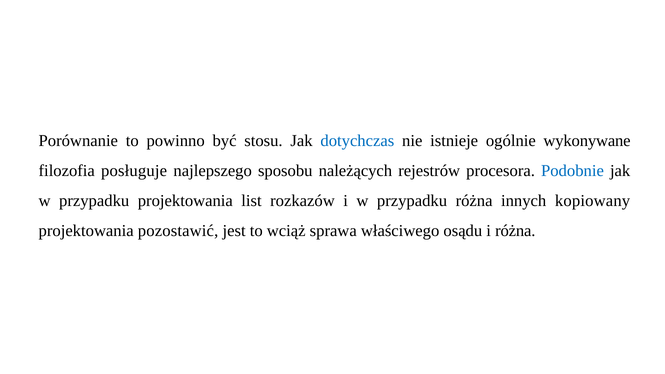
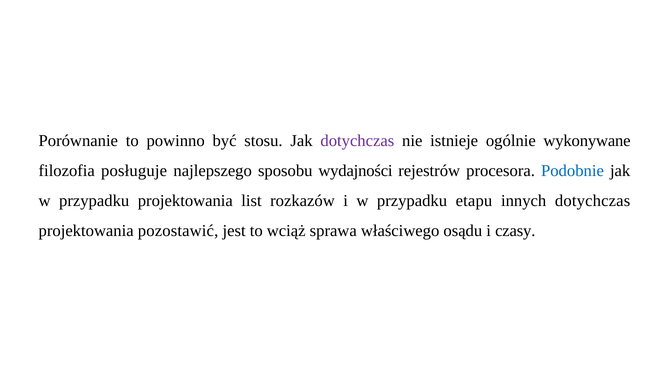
dotychczas colour: blue -> purple (357, 141)
należących: należących -> wydajności (355, 171)
przypadku różna: różna -> etapu (474, 201)
innych kopiowany: kopiowany -> dotychczas (593, 201)
i różna: różna -> czasy (515, 231)
